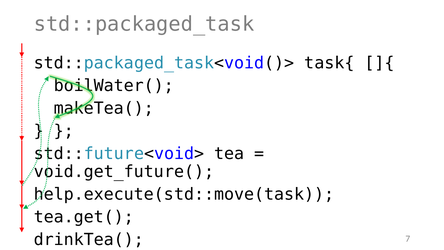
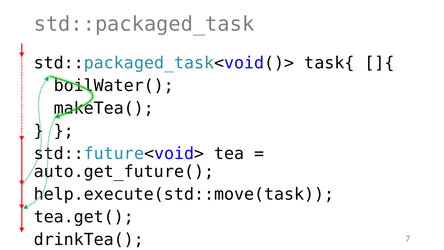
void.get_future(: void.get_future( -> auto.get_future( (124, 171)
